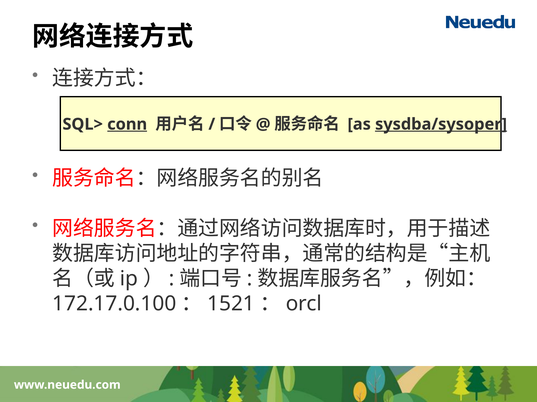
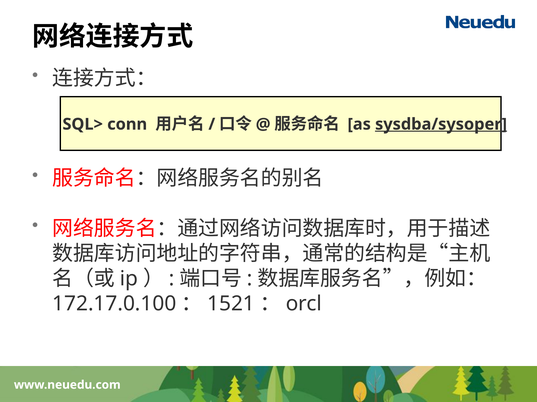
conn underline: present -> none (127, 124)
